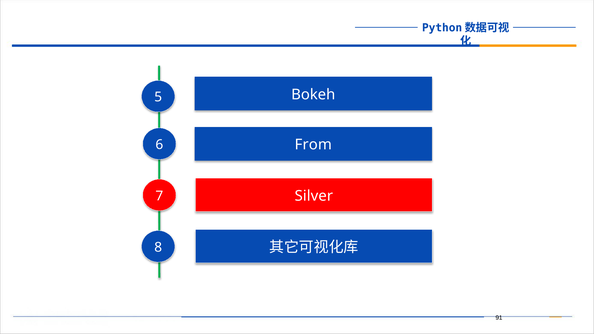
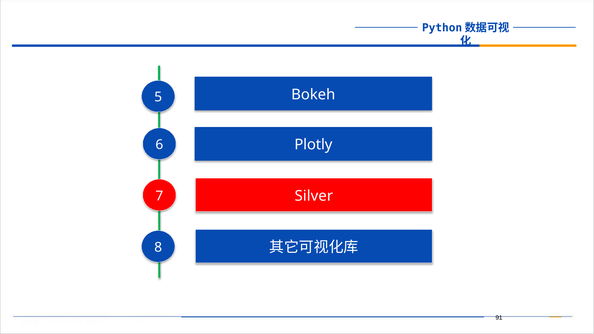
From: From -> Plotly (313, 145)
